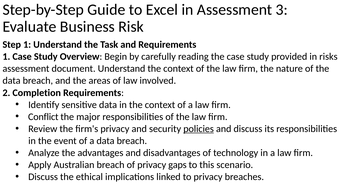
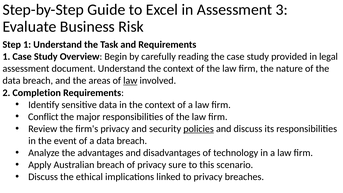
risks: risks -> legal (328, 57)
law underline: none -> present (130, 81)
gaps: gaps -> sure (177, 165)
